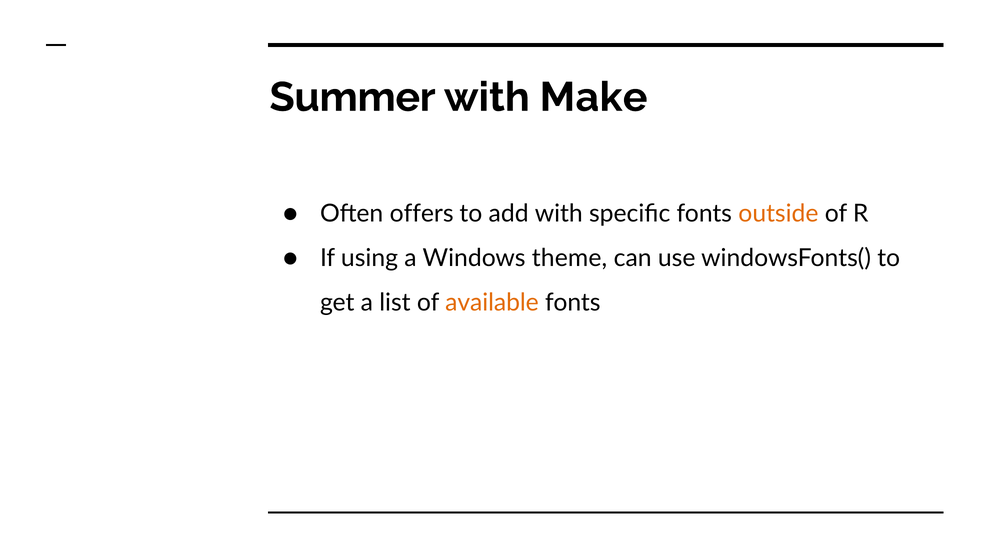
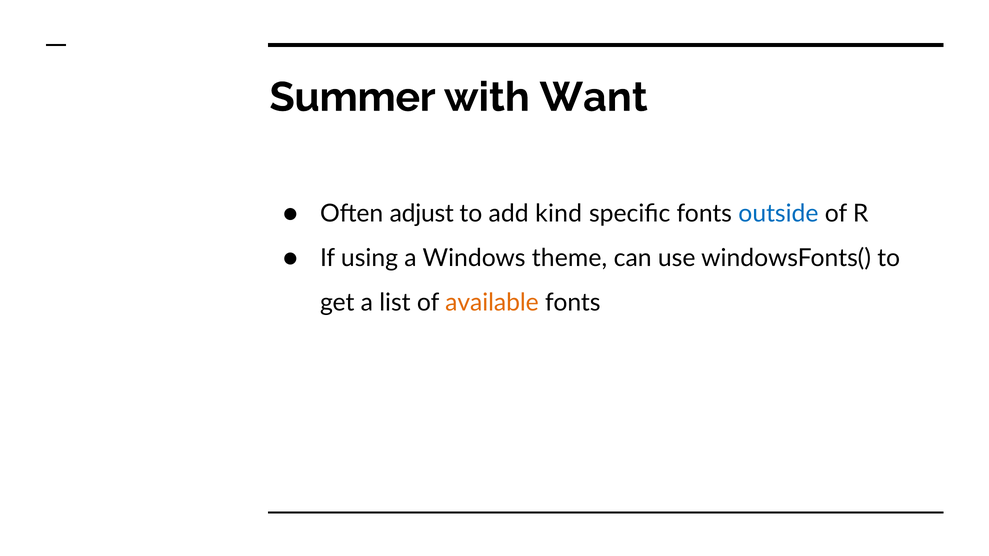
Make: Make -> Want (594, 97)
offers: offers -> adjust (422, 214)
add with: with -> kind (559, 214)
outside colour: orange -> blue (778, 214)
